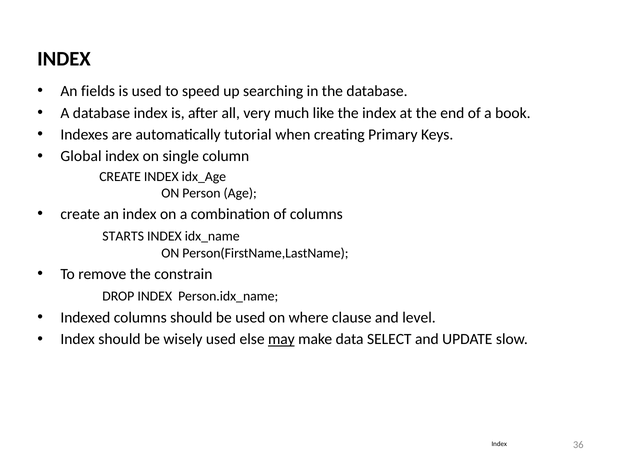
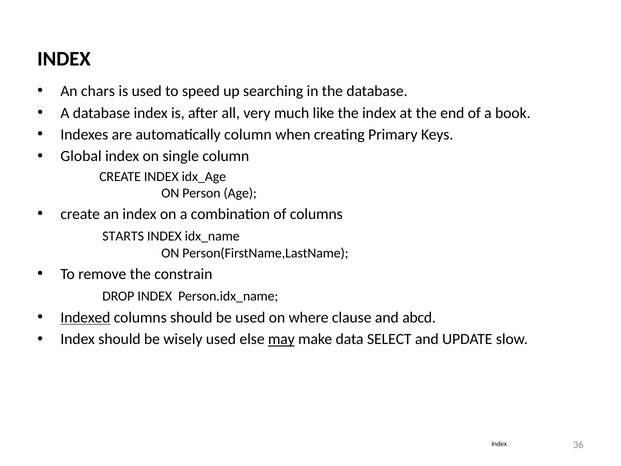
fields: fields -> chars (98, 91)
automatically tutorial: tutorial -> column (248, 135)
Indexed underline: none -> present (85, 317)
level: level -> abcd (419, 317)
